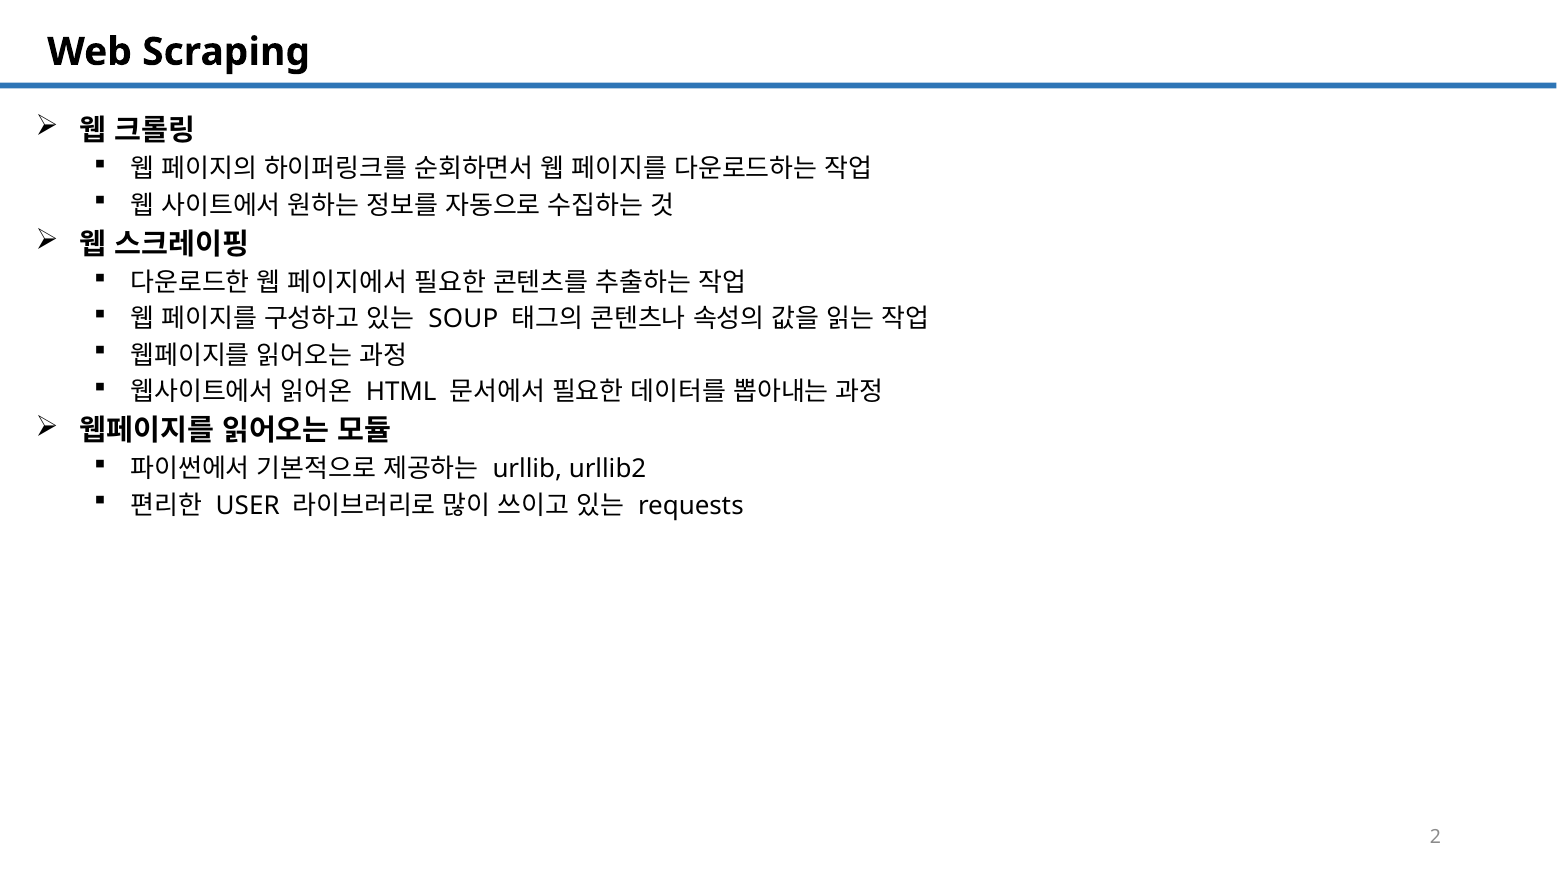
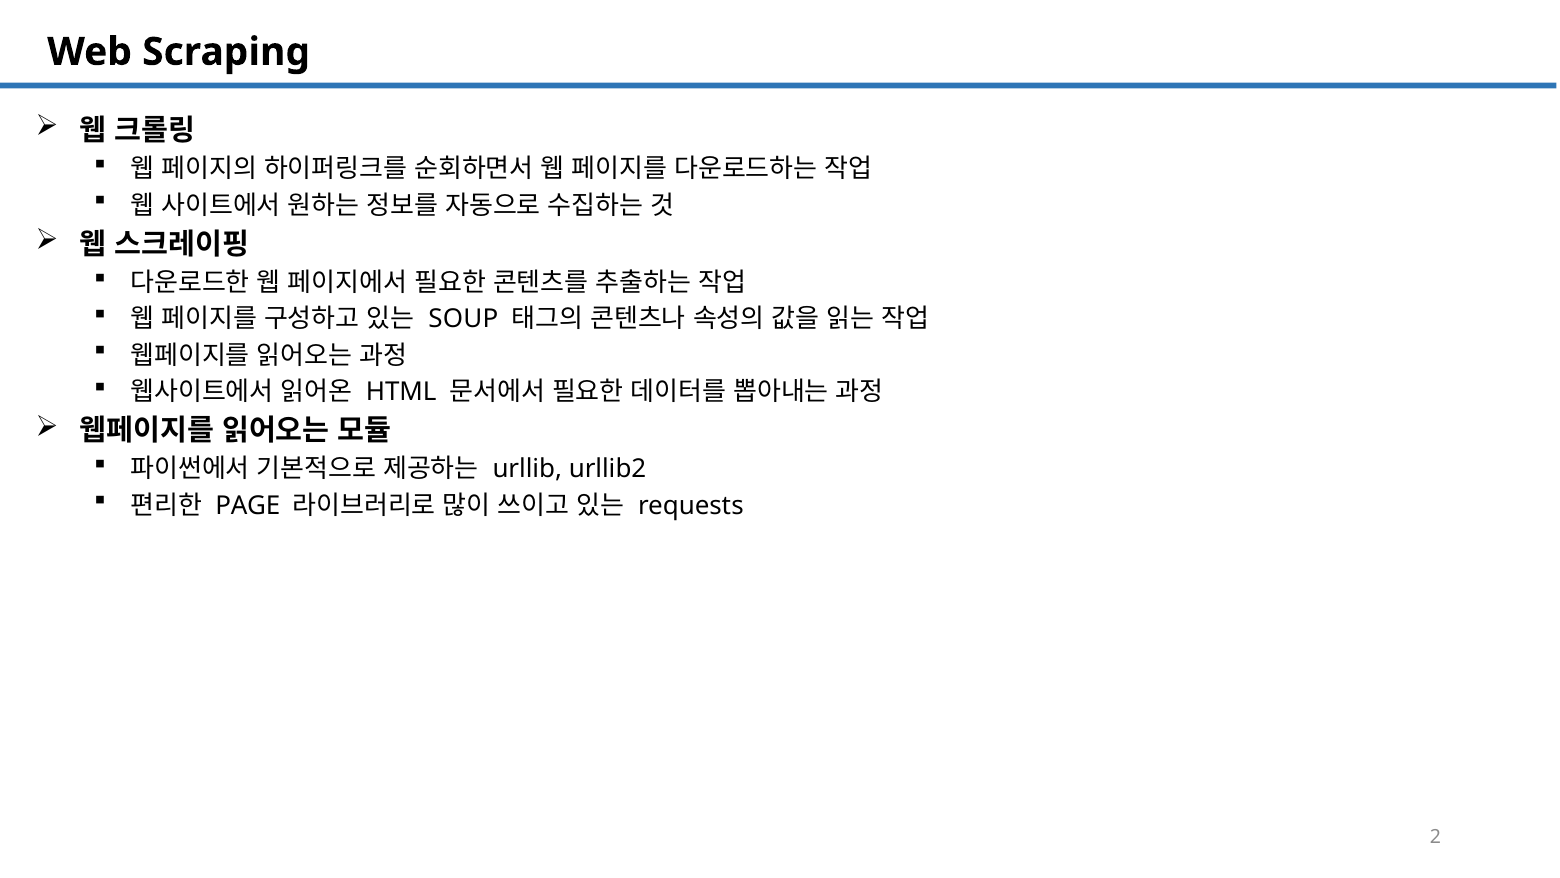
USER: USER -> PAGE (248, 505)
